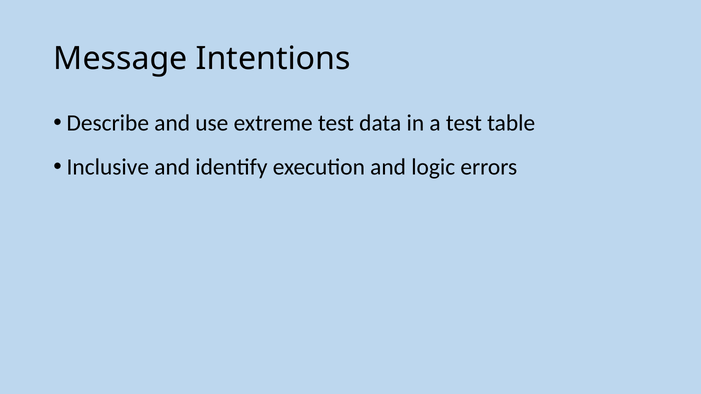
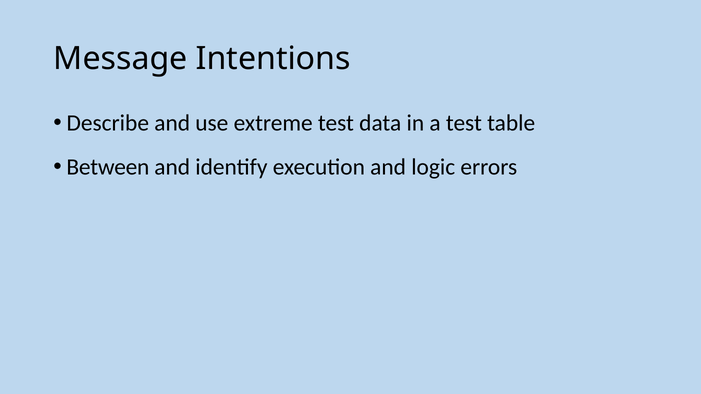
Inclusive: Inclusive -> Between (108, 167)
